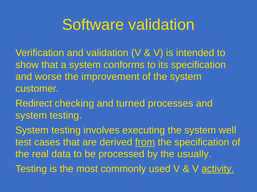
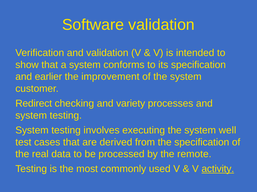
worse: worse -> earlier (48, 77)
turned: turned -> variety (131, 104)
from underline: present -> none (145, 143)
usually: usually -> remote (194, 155)
